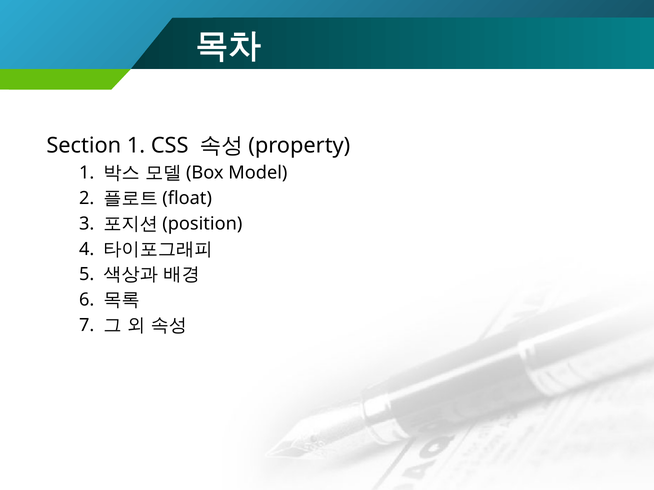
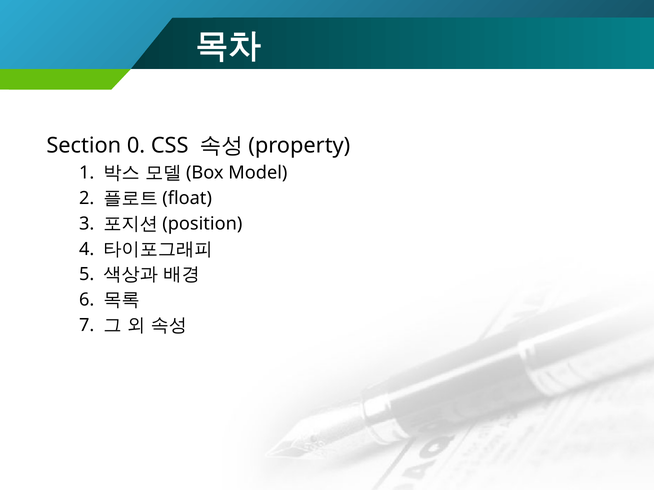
Section 1: 1 -> 0 (136, 146)
